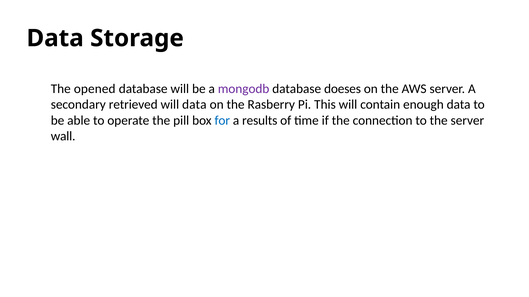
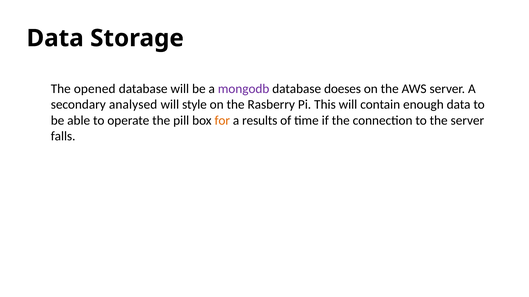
retrieved: retrieved -> analysed (133, 105)
will data: data -> style (194, 105)
for colour: blue -> orange (222, 121)
wall: wall -> falls (63, 137)
